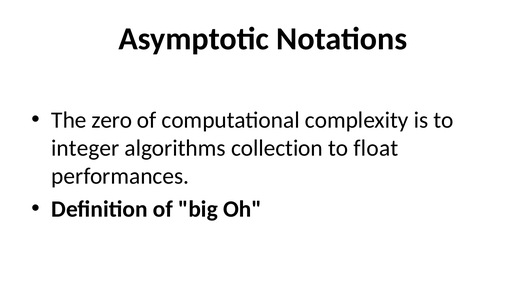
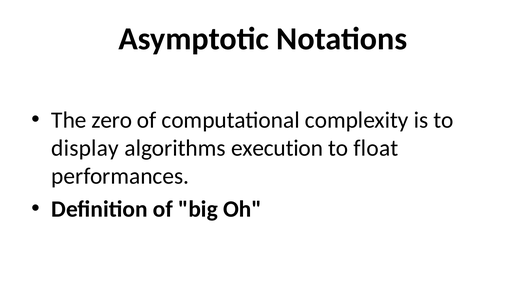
integer: integer -> display (85, 148)
collection: collection -> execution (277, 148)
